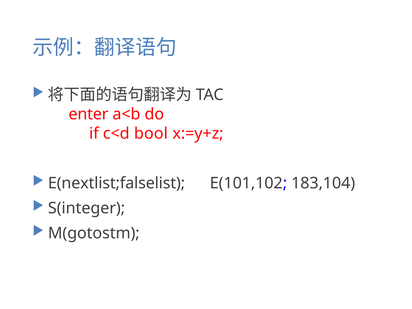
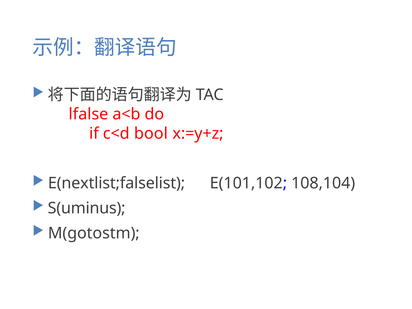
enter: enter -> lfalse (88, 114)
183,104: 183,104 -> 108,104 (323, 183)
S(integer: S(integer -> S(uminus (87, 208)
